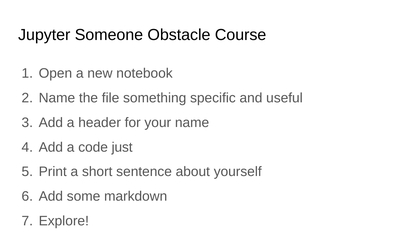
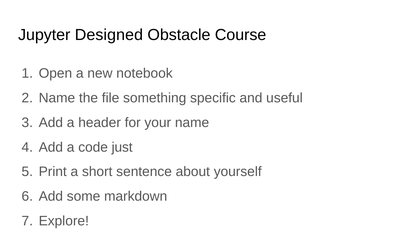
Someone: Someone -> Designed (109, 35)
